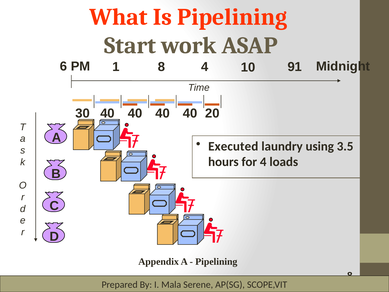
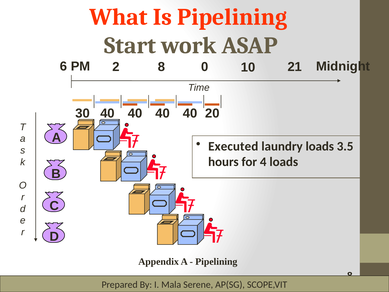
1: 1 -> 2 (116, 67)
8 4: 4 -> 0 (205, 67)
91: 91 -> 21 (295, 67)
laundry using: using -> loads (320, 146)
